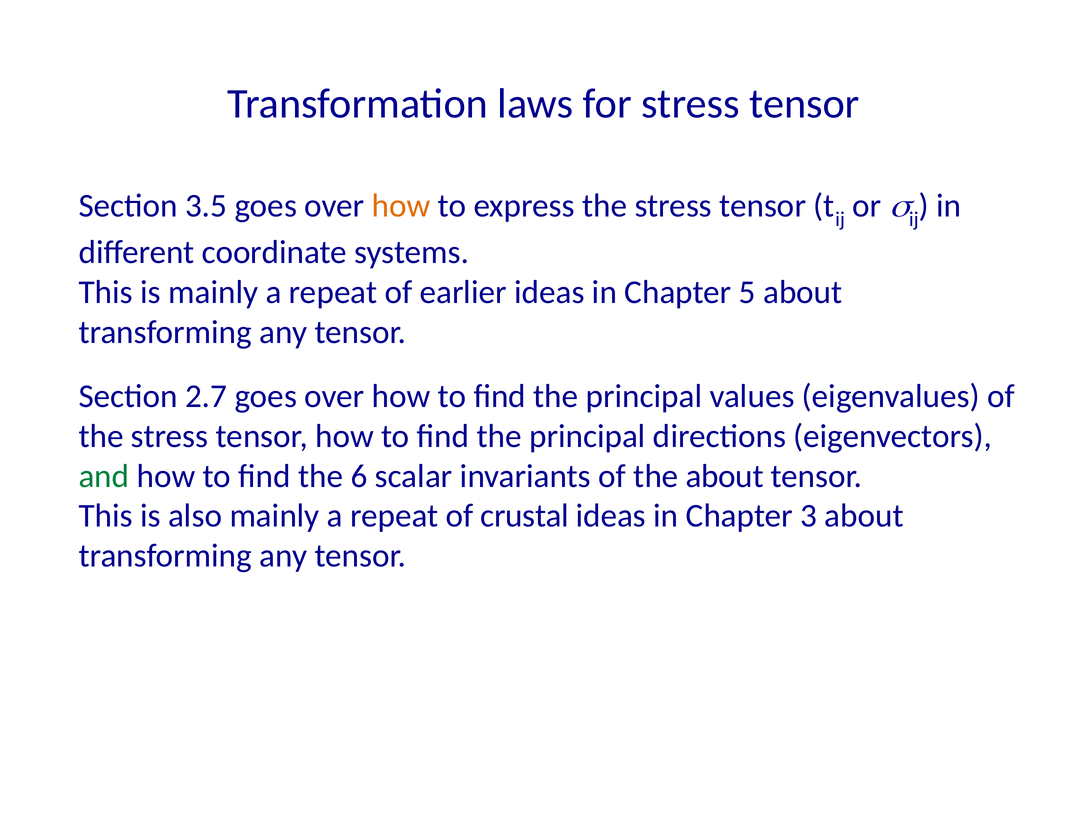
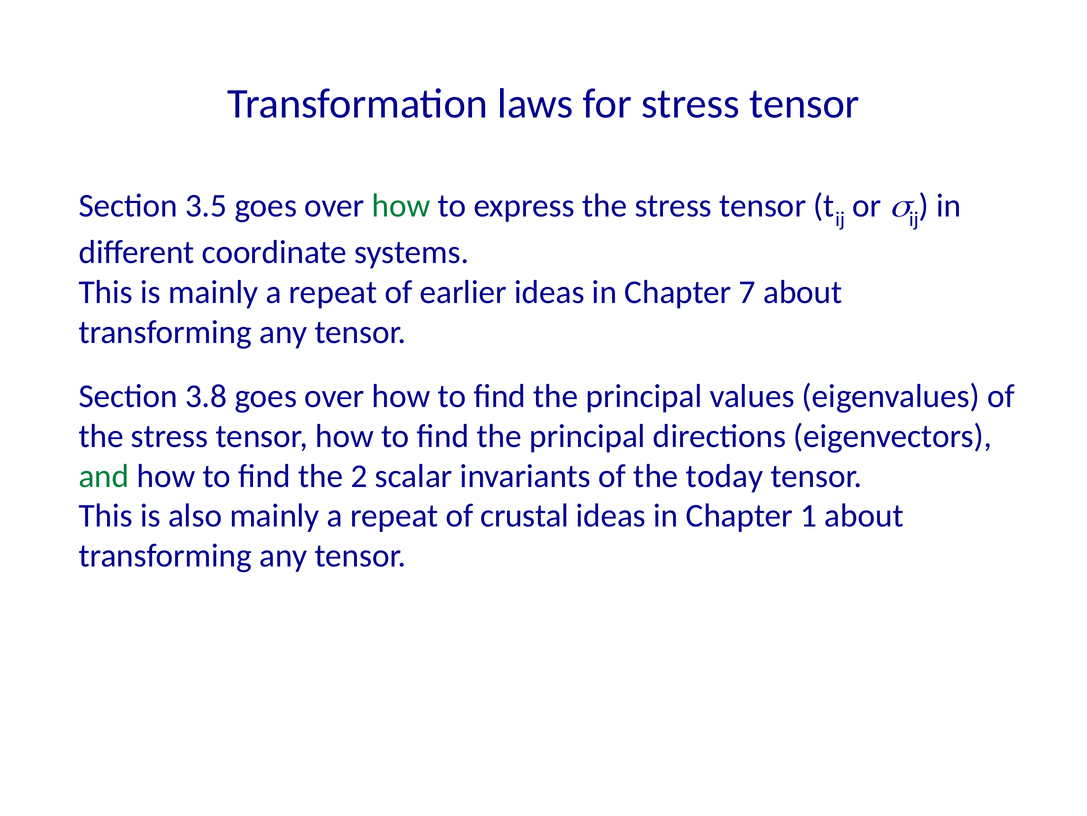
how colour: orange -> green (401, 206)
5: 5 -> 7 (747, 292)
2.7: 2.7 -> 3.8 (206, 396)
6: 6 -> 2 (359, 476)
the about: about -> today (724, 476)
3: 3 -> 1 (809, 516)
